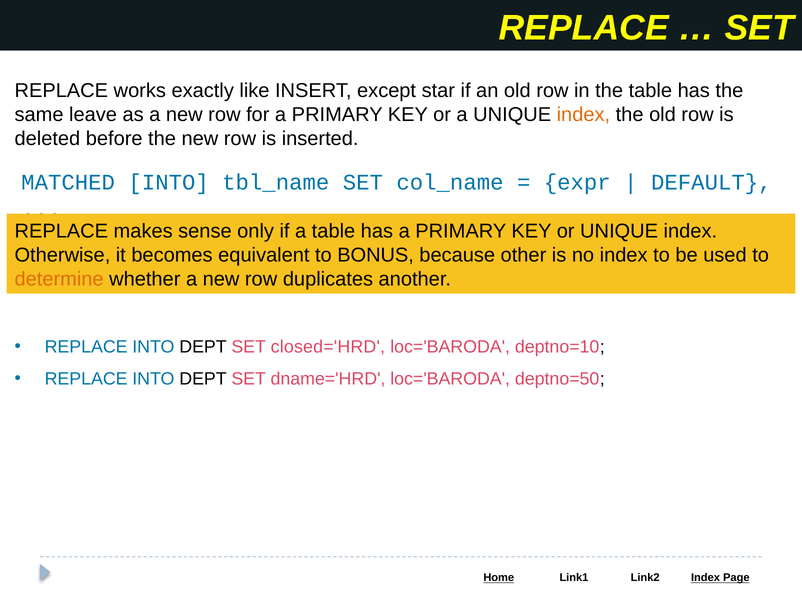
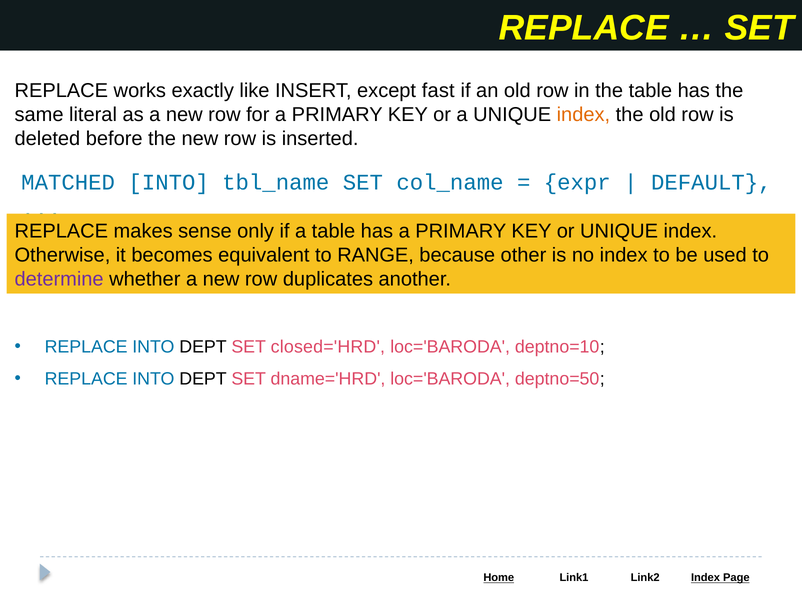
star: star -> fast (438, 91)
leave: leave -> literal (93, 115)
BONUS: BONUS -> RANGE (376, 255)
determine colour: orange -> purple (59, 279)
